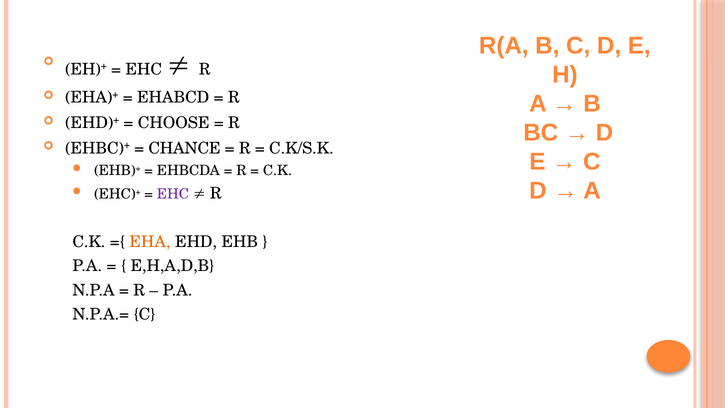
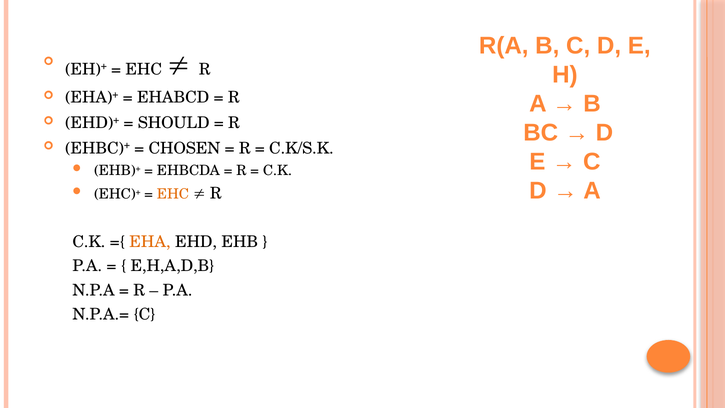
CHOOSE: CHOOSE -> SHOULD (174, 123)
CHANCE: CHANCE -> CHOSEN (184, 148)
EHC colour: purple -> orange (173, 194)
